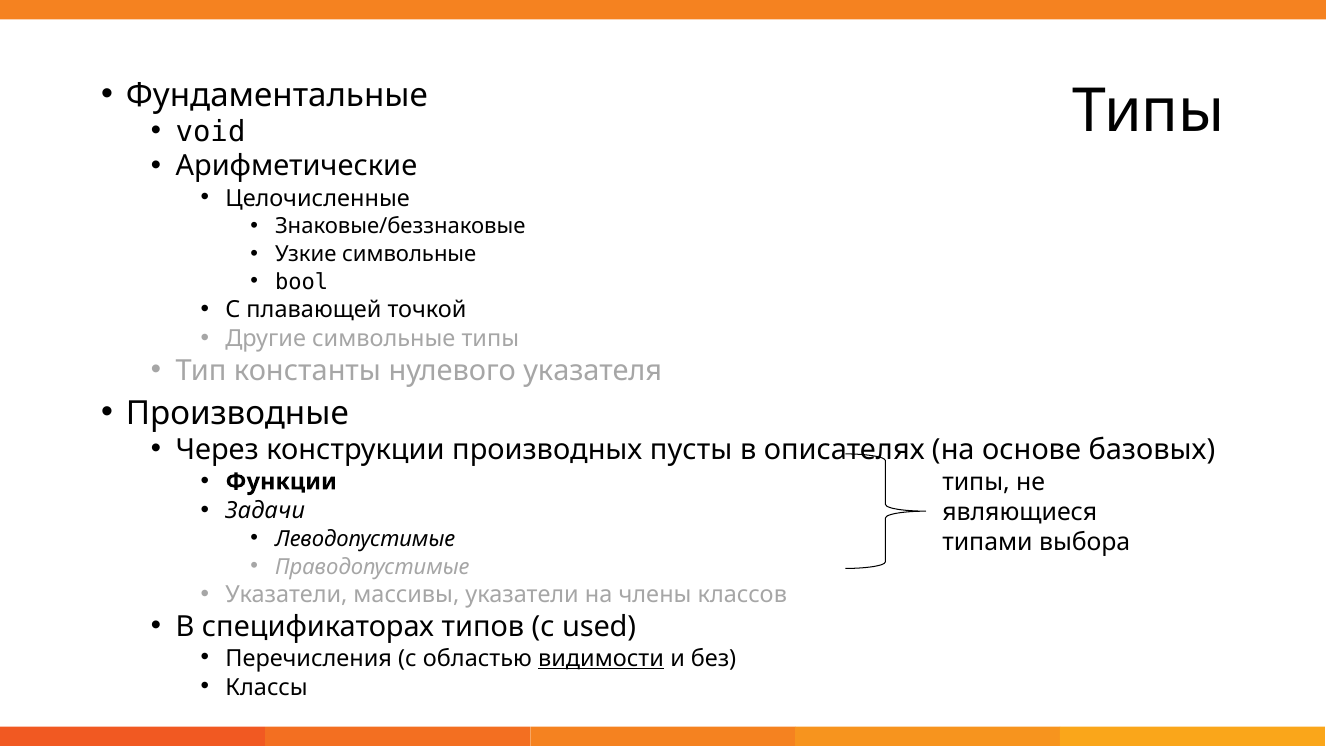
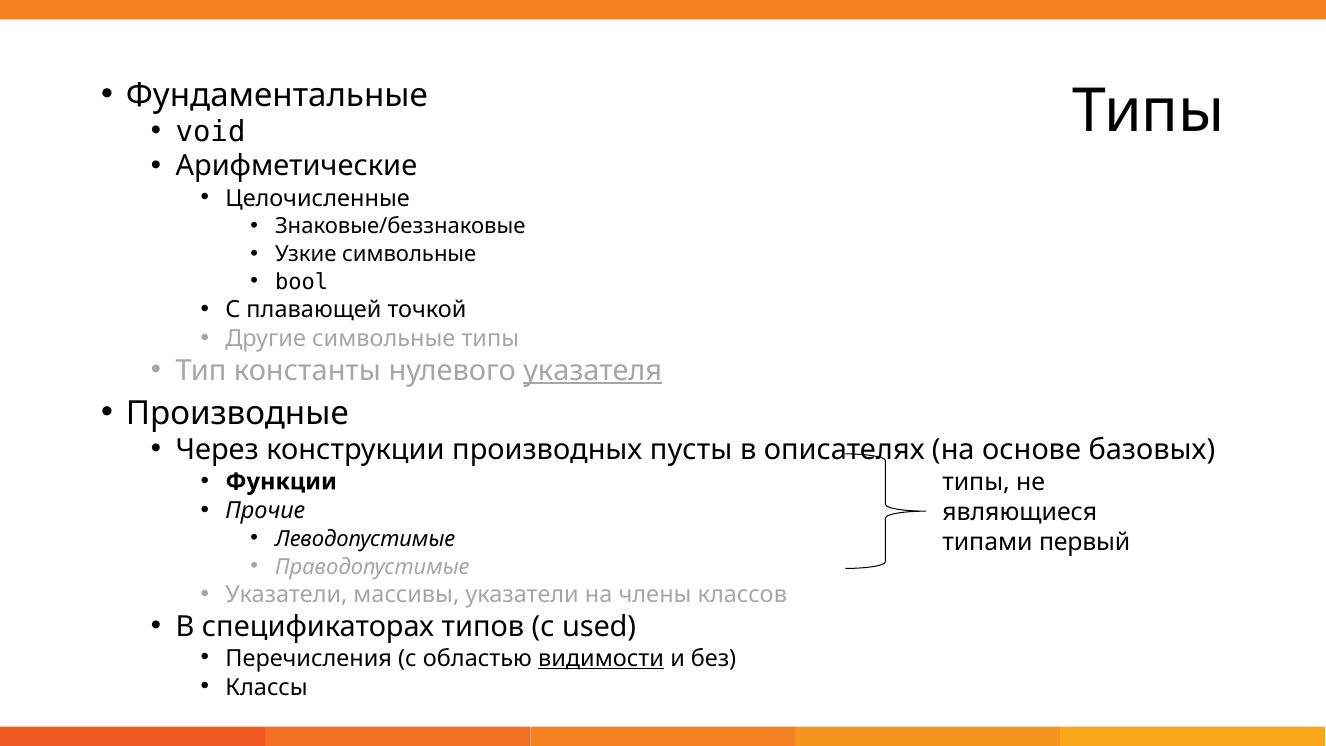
указателя underline: none -> present (593, 371)
Задачи: Задачи -> Прочие (265, 511)
выбора: выбора -> первый (1085, 542)
